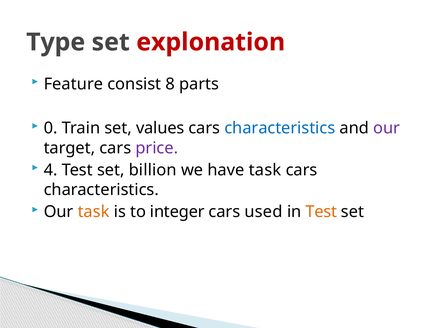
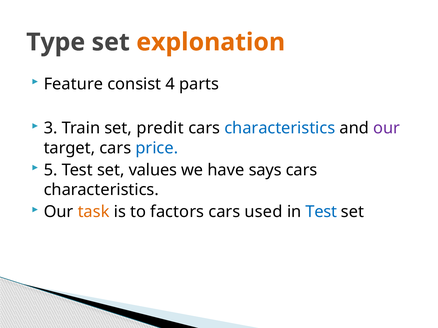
explonation colour: red -> orange (211, 42)
8: 8 -> 4 (170, 84)
0: 0 -> 3 (51, 128)
values: values -> predit (160, 128)
price colour: purple -> blue (157, 148)
4: 4 -> 5 (51, 170)
billion: billion -> values (153, 170)
have task: task -> says (265, 170)
integer: integer -> factors (177, 212)
Test colour: orange -> blue (321, 212)
